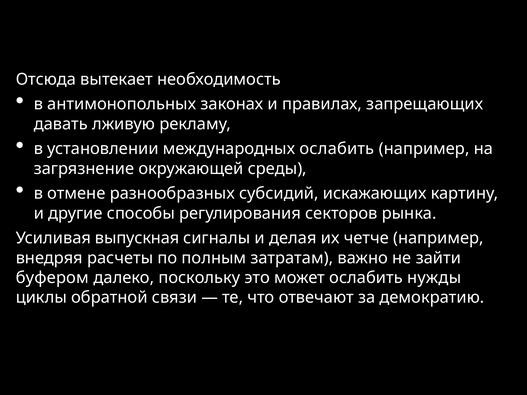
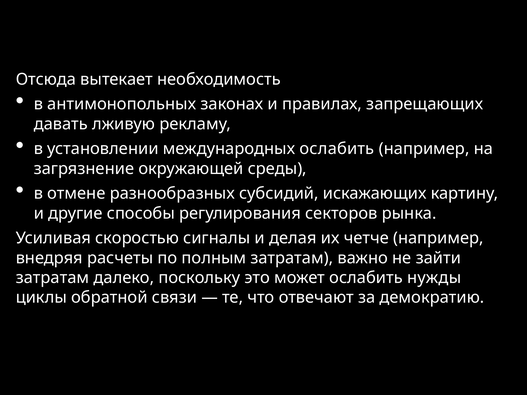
выпускная: выпускная -> скоростью (137, 238)
буфером: буфером -> затратам (52, 278)
